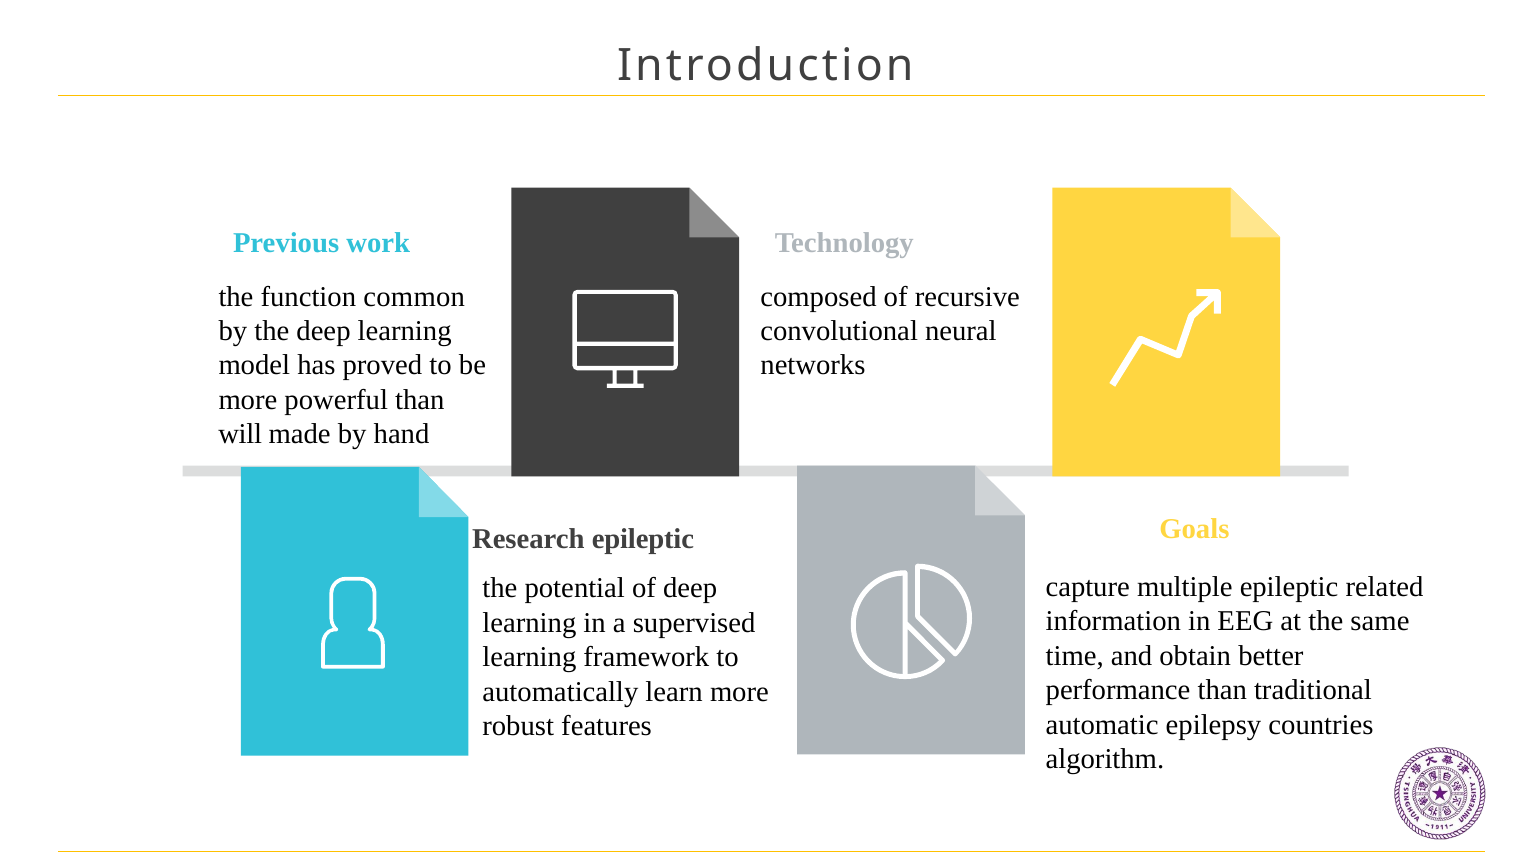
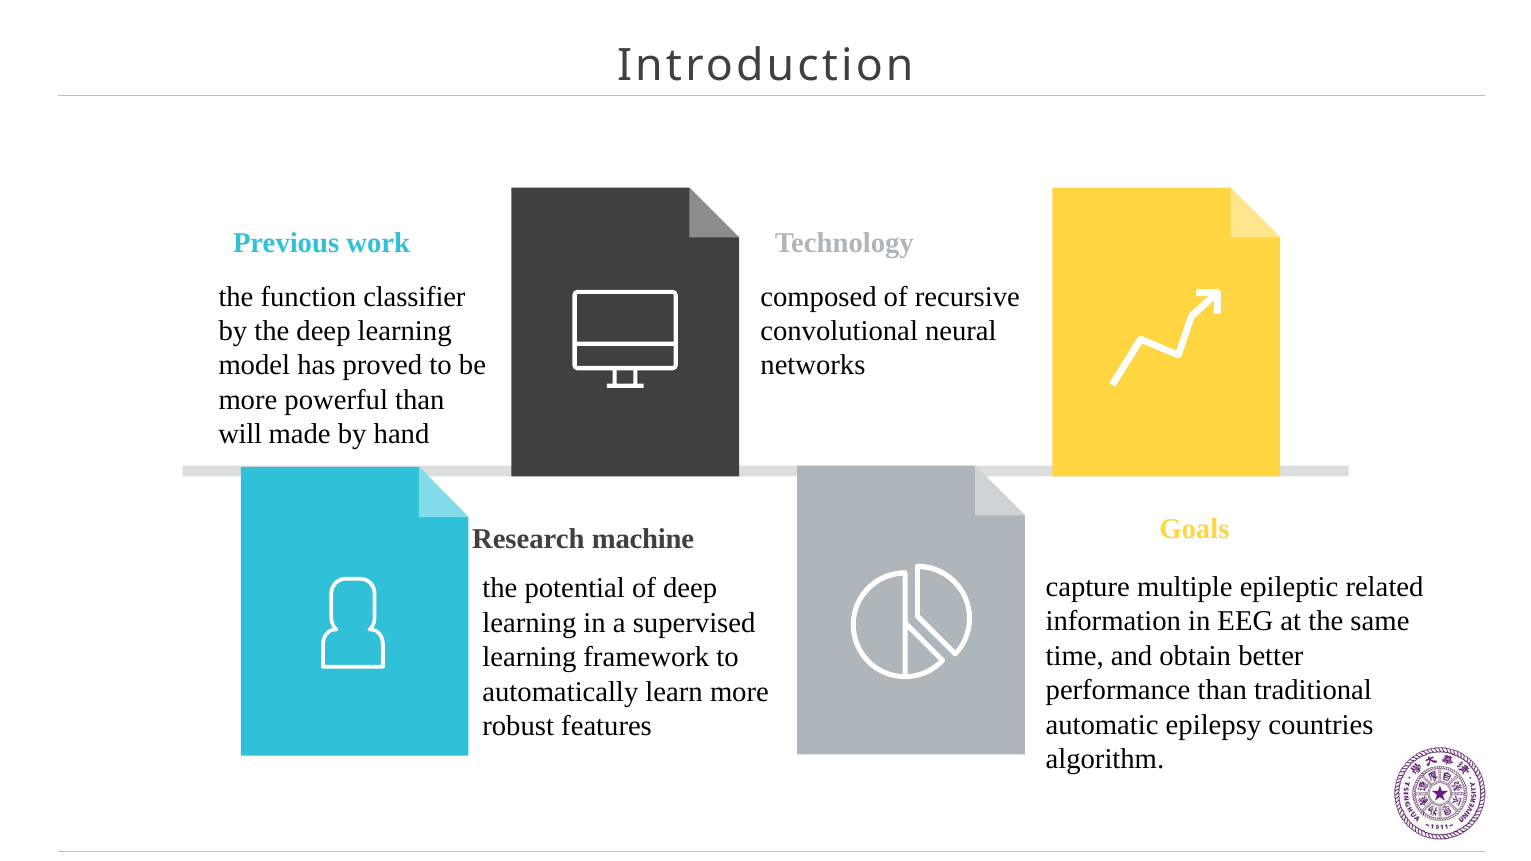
common: common -> classifier (414, 297)
Research epileptic: epileptic -> machine (643, 539)
